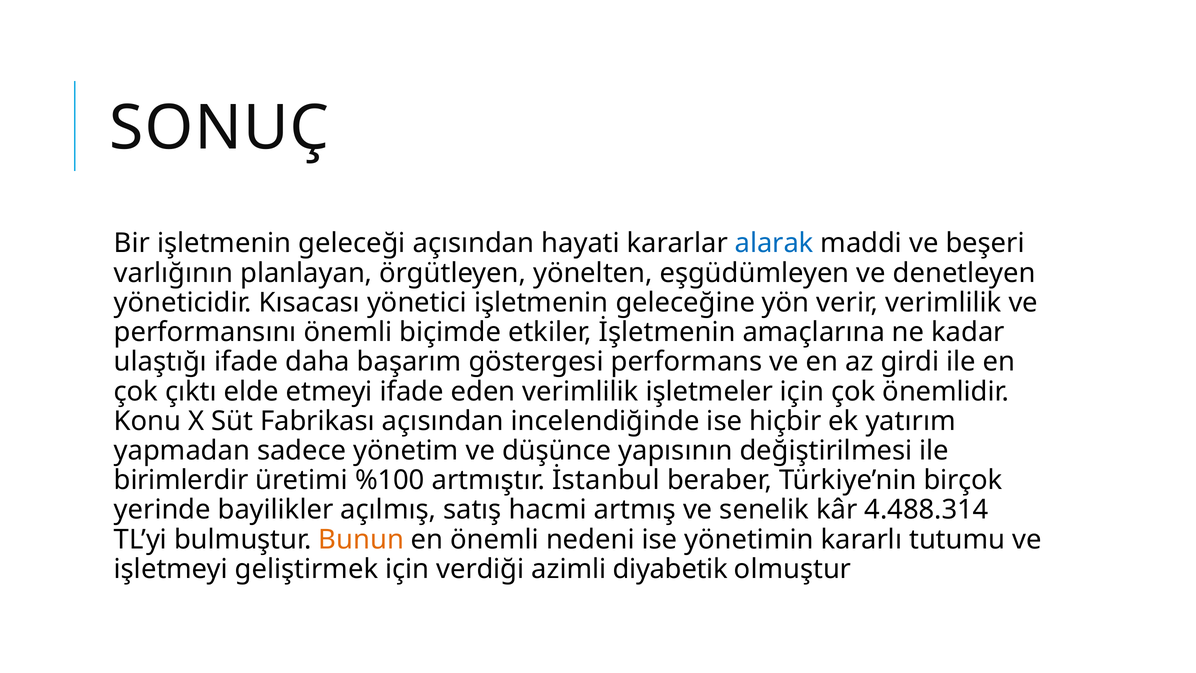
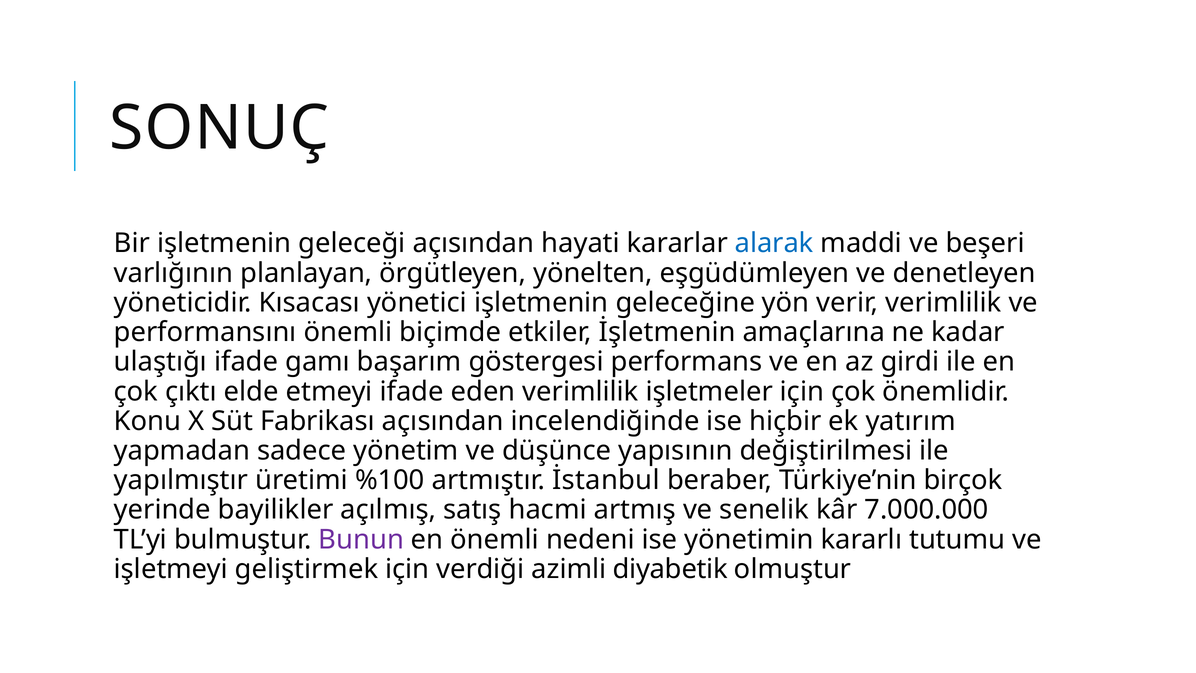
daha: daha -> gamı (318, 362)
birimlerdir: birimlerdir -> yapılmıştır (181, 480)
4.488.314: 4.488.314 -> 7.000.000 (927, 510)
Bunun colour: orange -> purple (361, 539)
